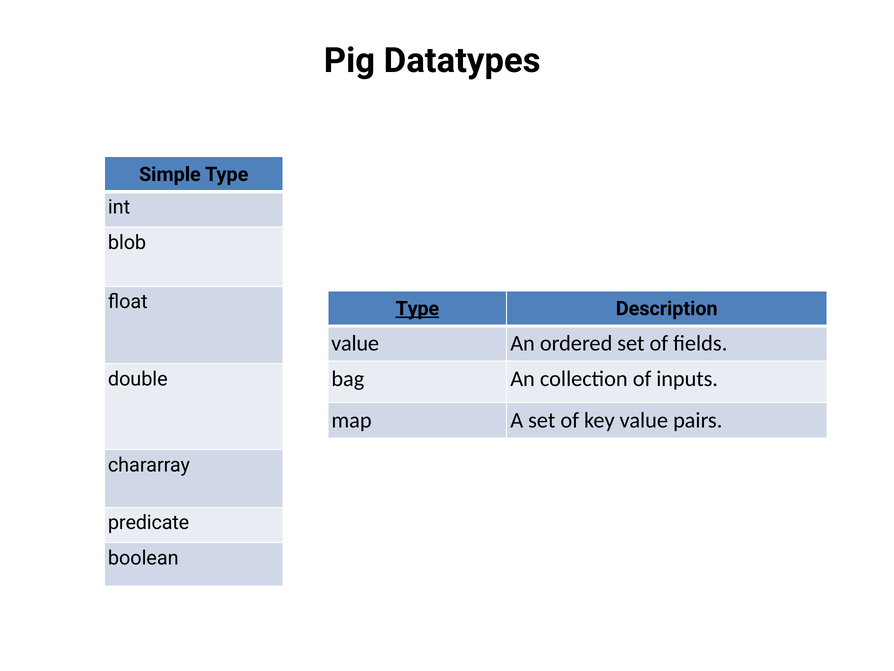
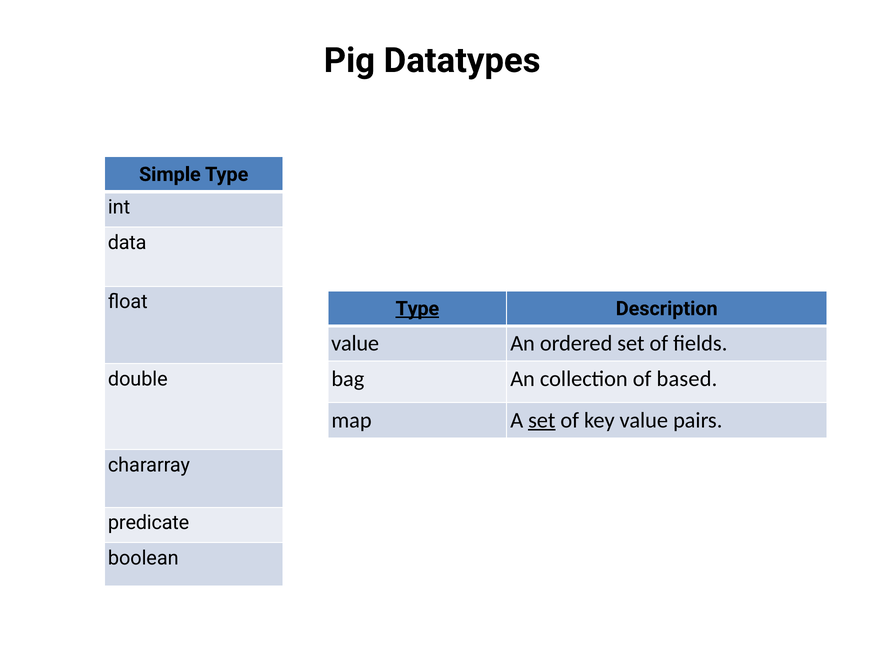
blob: blob -> data (127, 242)
inputs: inputs -> based (687, 379)
set underline: none -> present (542, 420)
